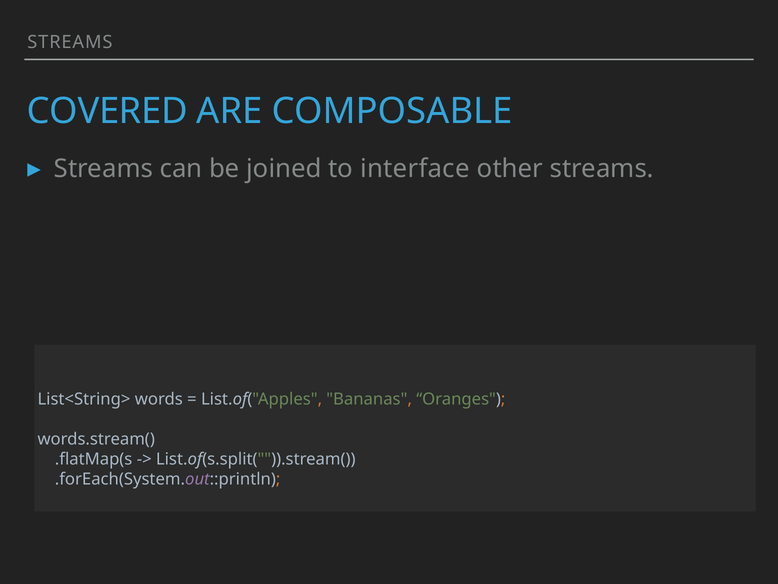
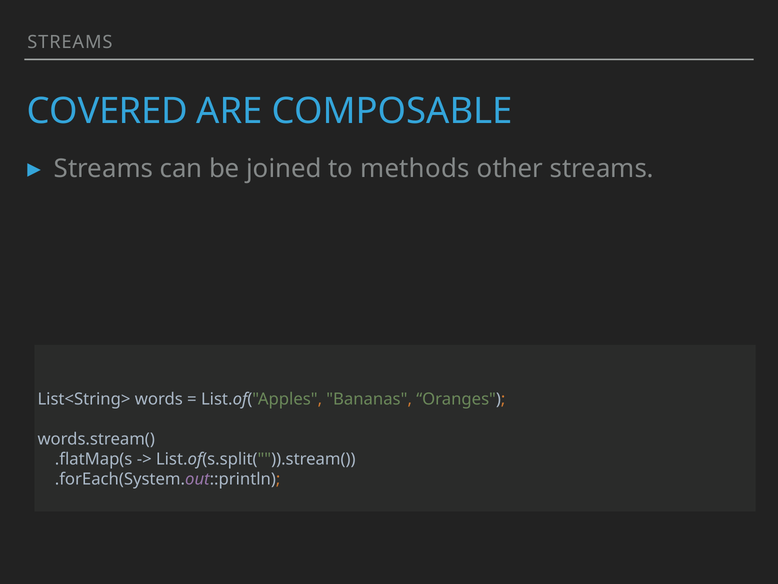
interface: interface -> methods (415, 169)
